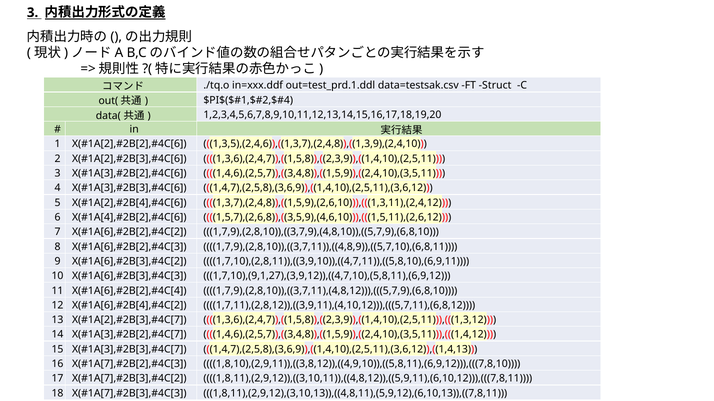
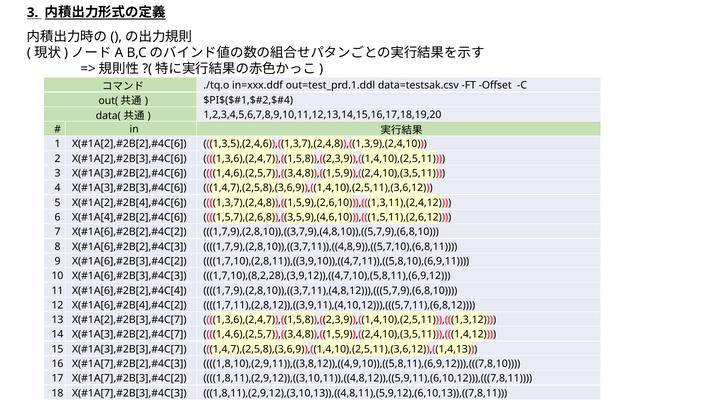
Struct: Struct -> Offset (495, 86)
1,7,10),(9,1,27),(3,9,12)),((4,7,10),(5,8,11),(6,9,12: 1,7,10),(9,1,27),(3,9,12)),((4,7,10),(5,8,11),(6,9,12 -> 1,7,10),(8,2,28),(3,9,12)),((4,7,10),(5,8,11),(6,9,12 (327, 276)
